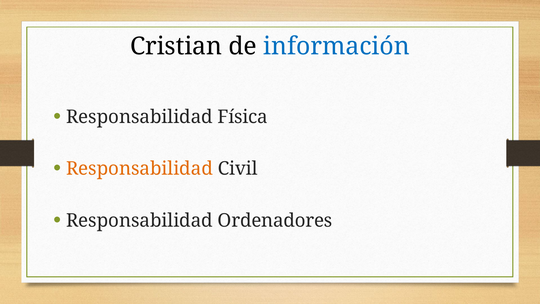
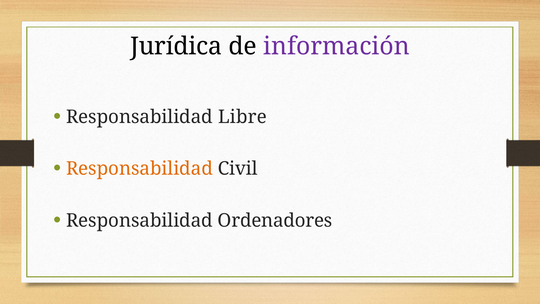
Cristian: Cristian -> Jurídica (176, 46)
información colour: blue -> purple (336, 46)
Física: Física -> Libre (242, 117)
